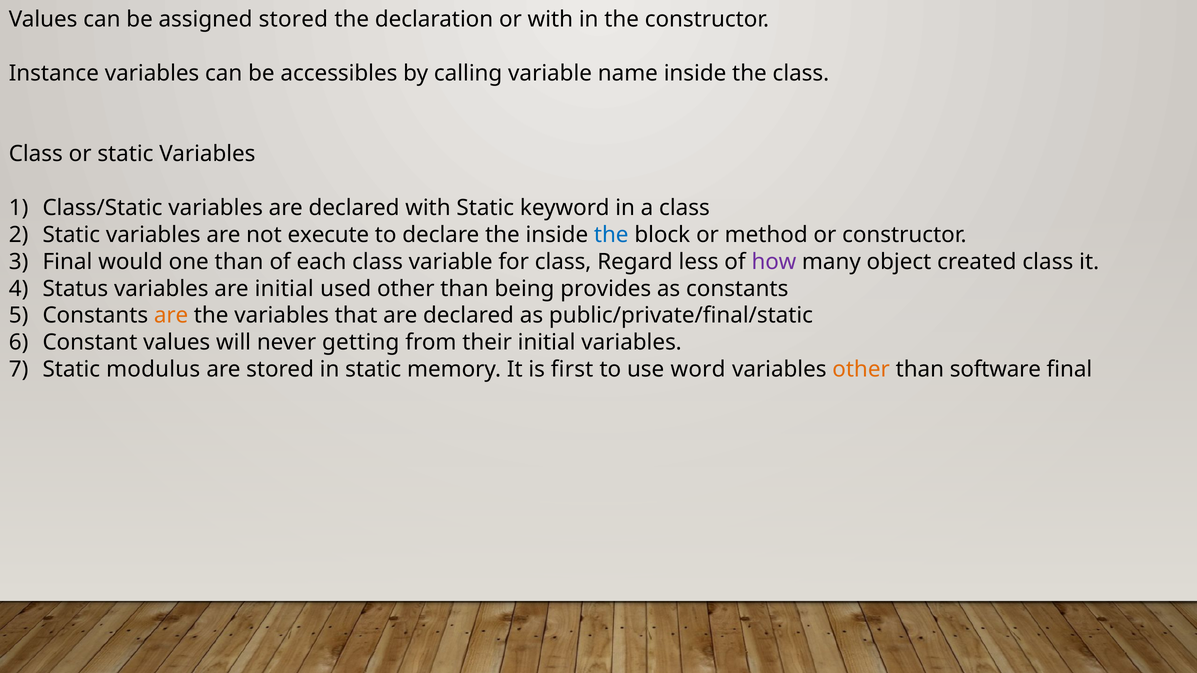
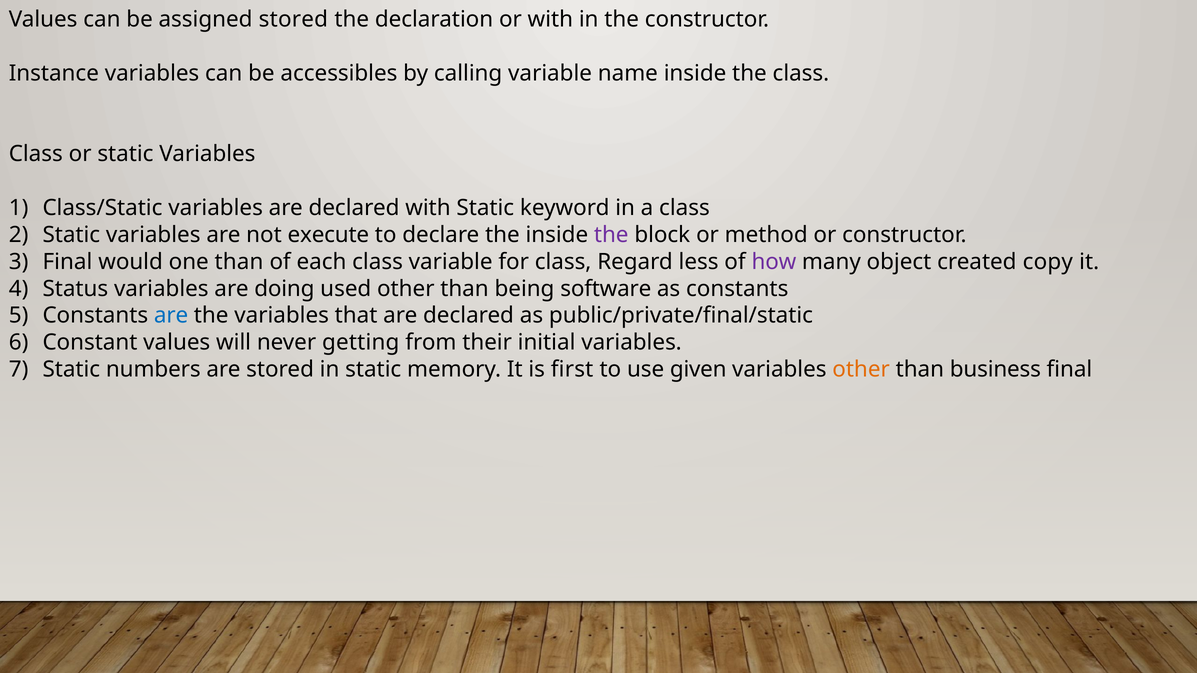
the colour: blue -> purple (611, 235)
created class: class -> copy (1048, 262)
are initial: initial -> doing (284, 289)
provides: provides -> software (606, 289)
are colour: orange -> blue (171, 316)
modulus: modulus -> numbers (153, 370)
word: word -> given (698, 370)
software: software -> business (995, 370)
